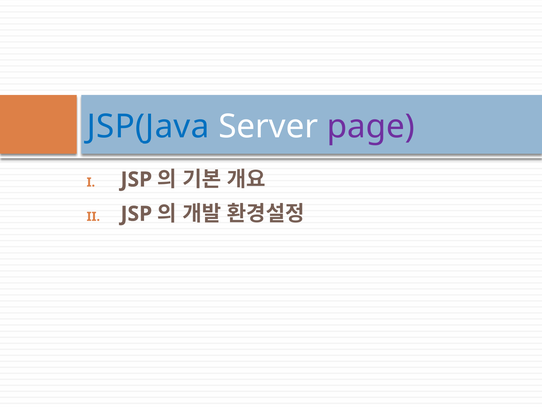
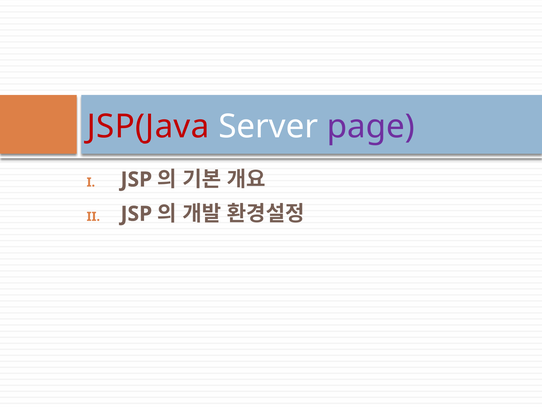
JSP(Java colour: blue -> red (148, 127)
